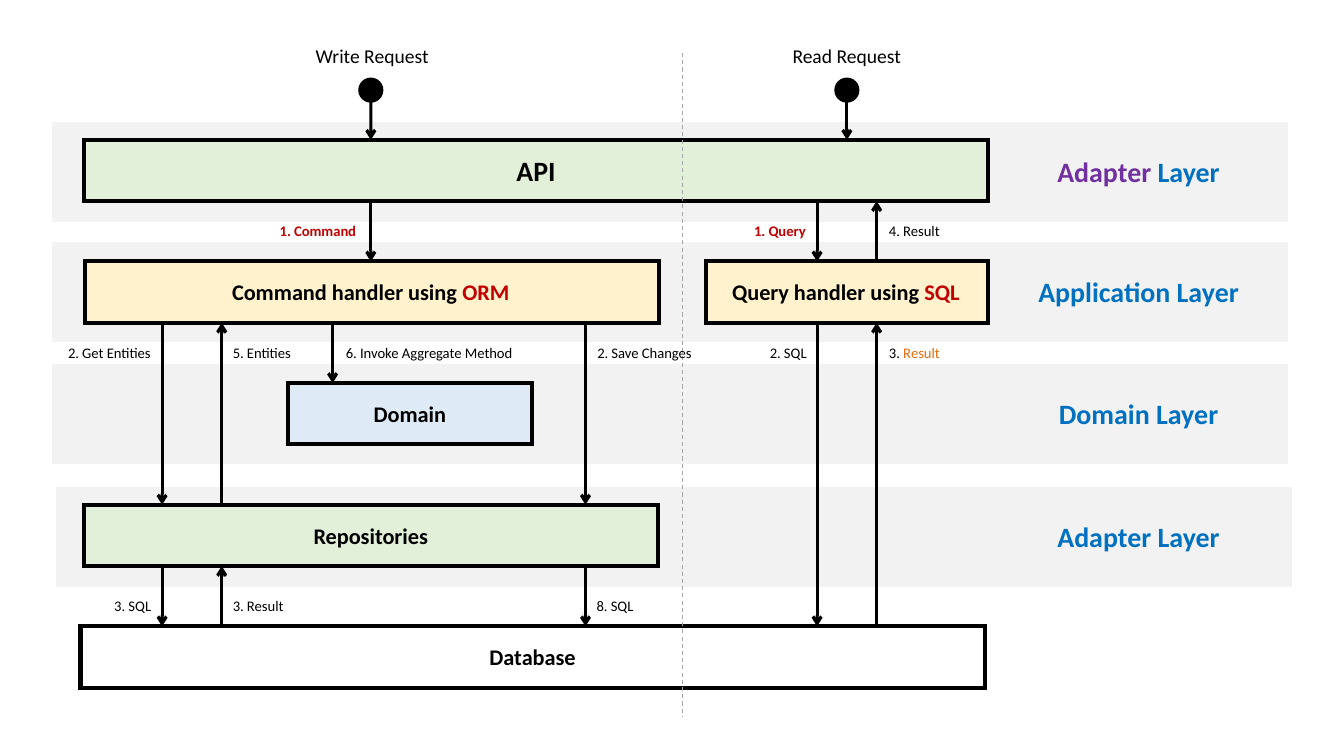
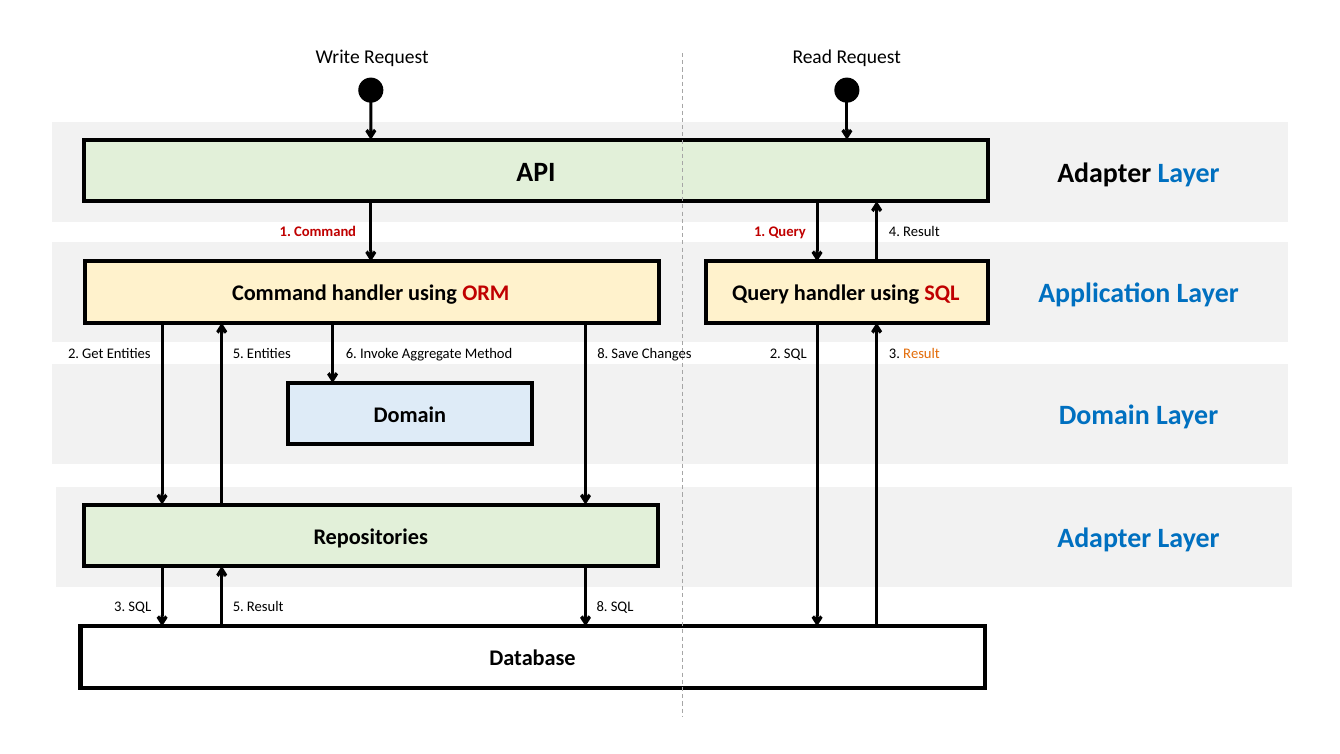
Adapter colour: purple -> black (1104, 174)
Method 2: 2 -> 8 (603, 354)
3 SQL 3: 3 -> 5 (238, 607)
